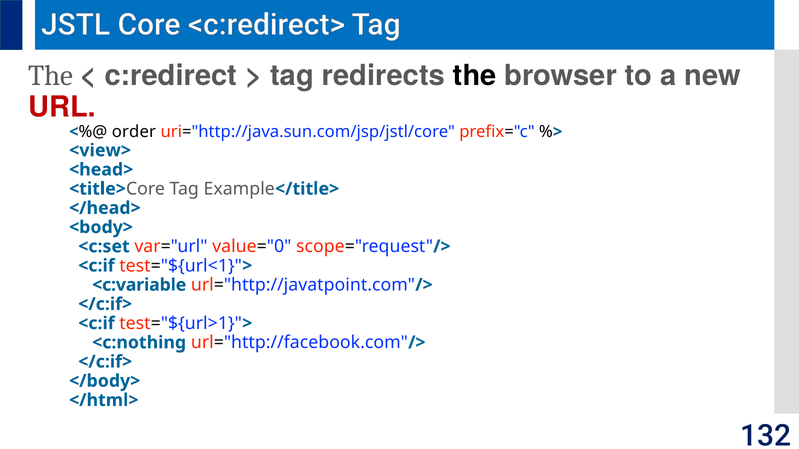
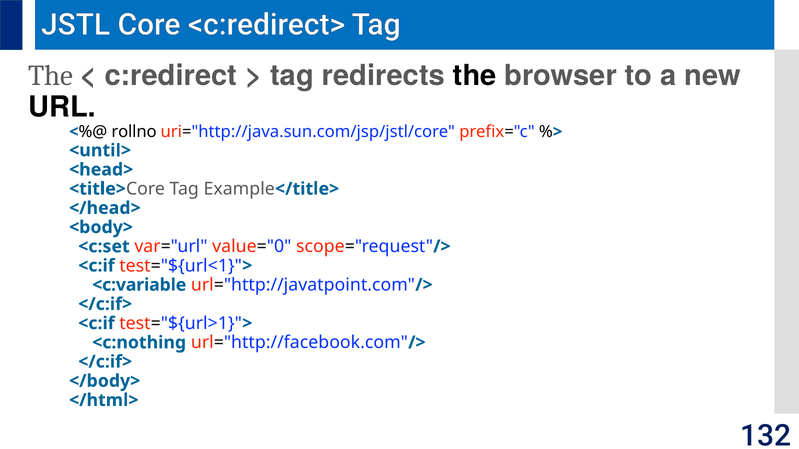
URL colour: red -> black (62, 107)
order: order -> rollno (134, 132)
<view>: <view> -> <until> (100, 151)
